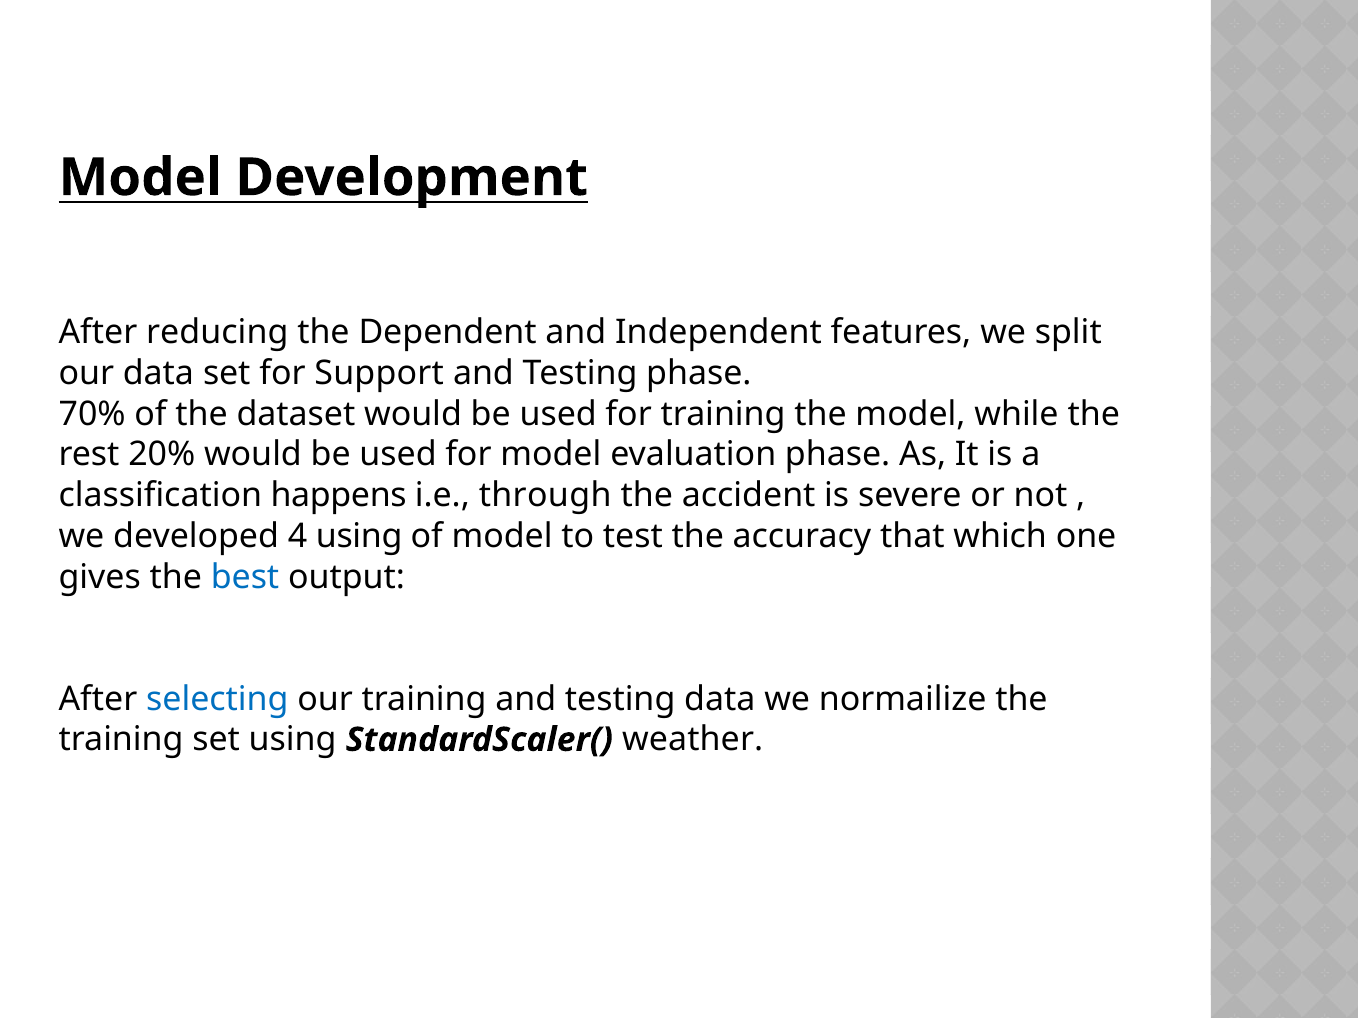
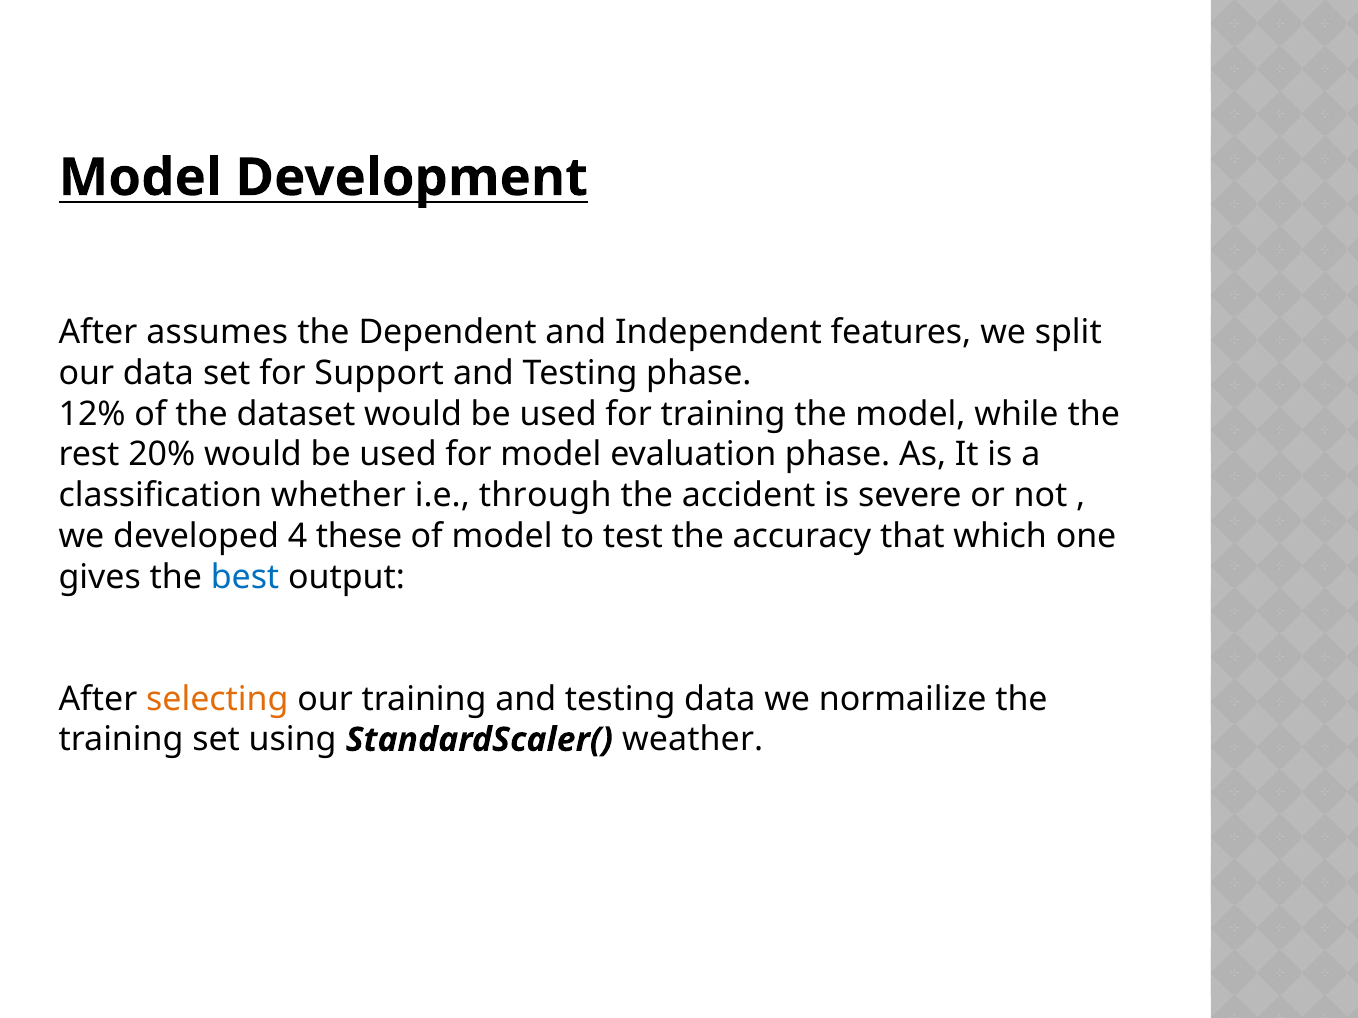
reducing: reducing -> assumes (217, 333)
70%: 70% -> 12% (92, 414)
happens: happens -> whether (338, 496)
4 using: using -> these (359, 536)
selecting colour: blue -> orange (217, 699)
